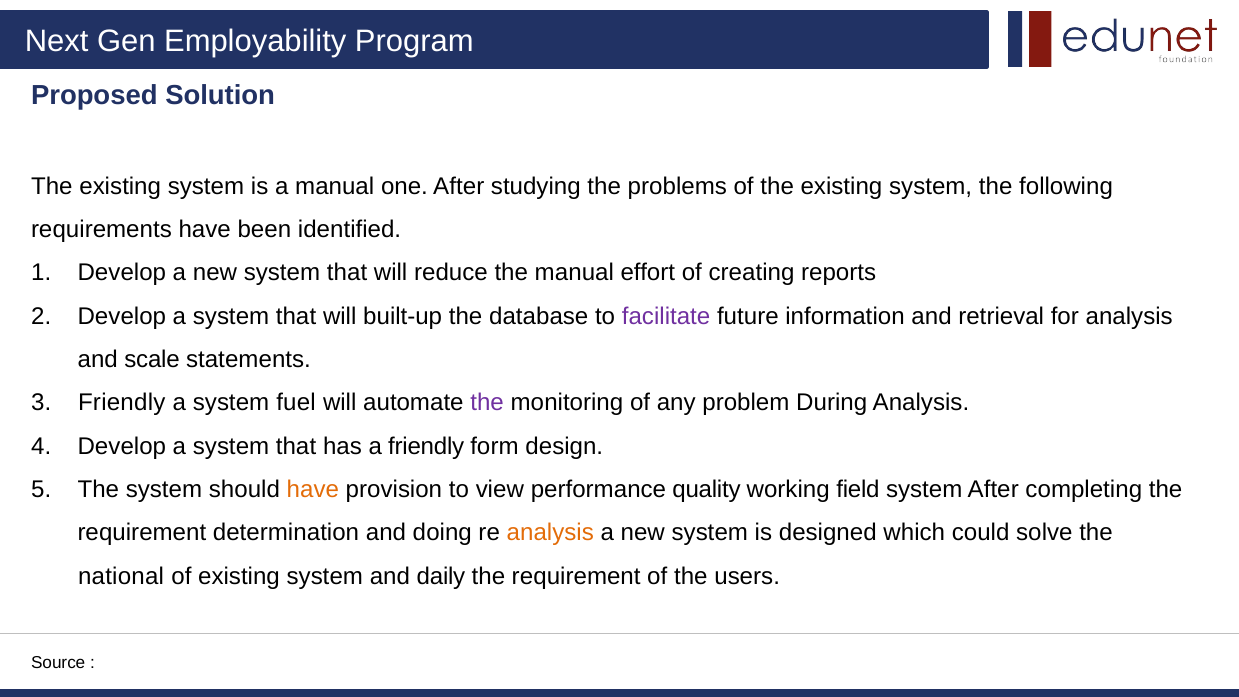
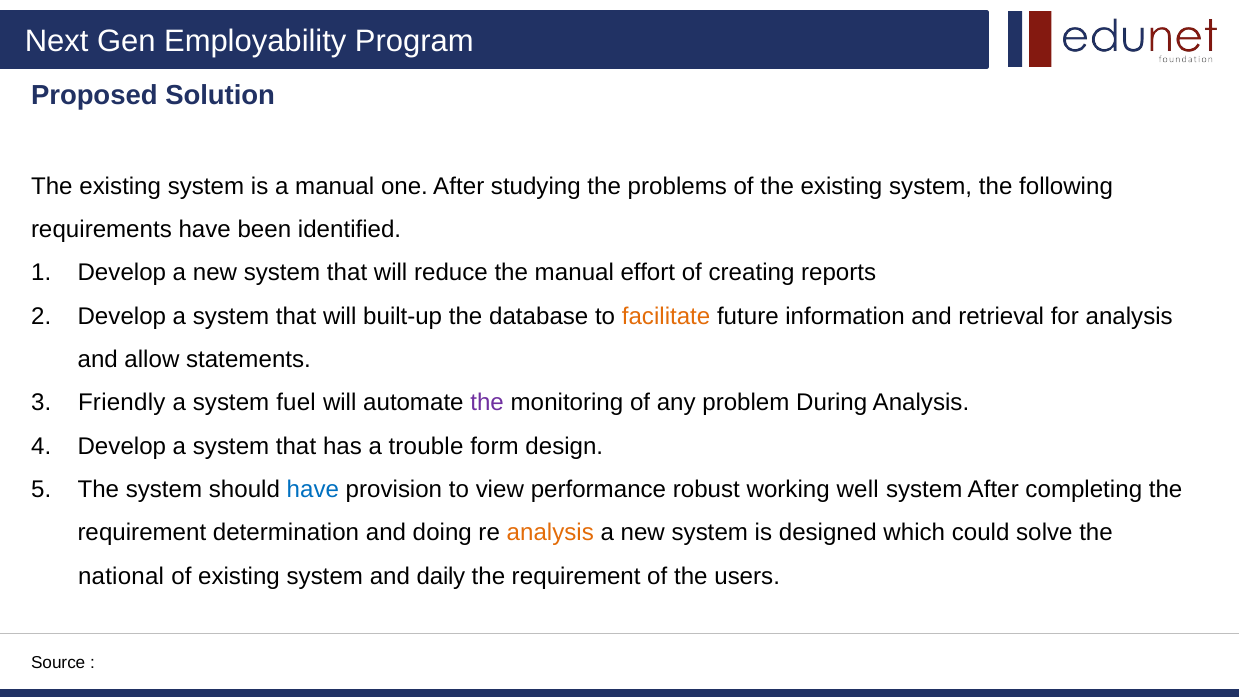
facilitate colour: purple -> orange (666, 316)
scale: scale -> allow (152, 360)
a friendly: friendly -> trouble (426, 446)
have colour: orange -> blue (313, 490)
quality: quality -> robust (706, 490)
field: field -> well (858, 490)
